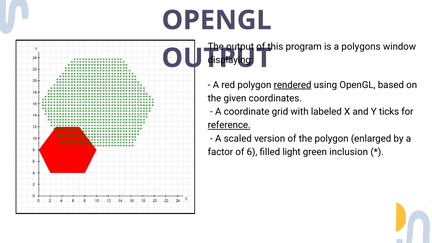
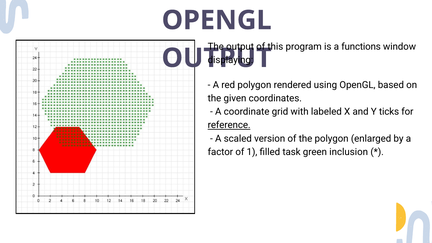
polygons: polygons -> functions (361, 47)
rendered underline: present -> none (293, 85)
6: 6 -> 1 (252, 152)
light: light -> task (292, 152)
